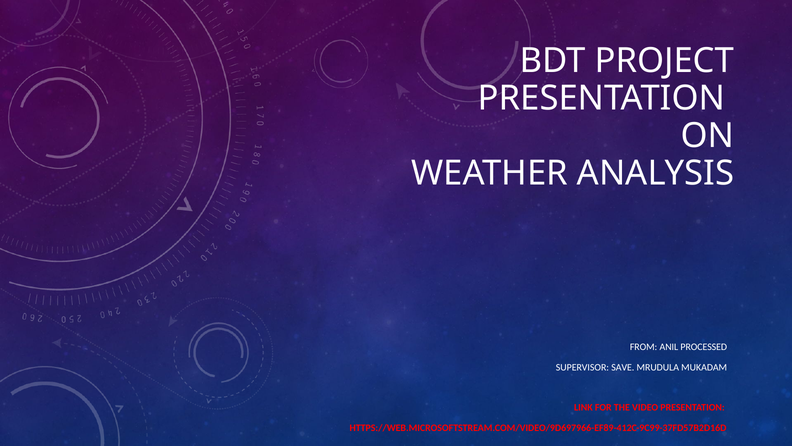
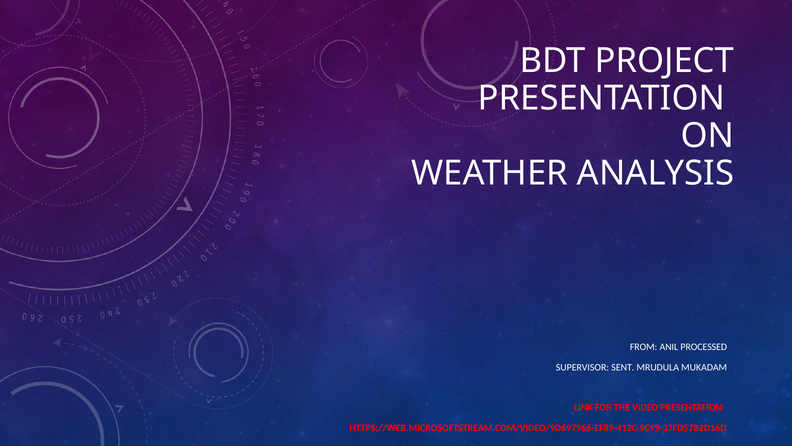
SAVE: SAVE -> SENT (623, 367)
